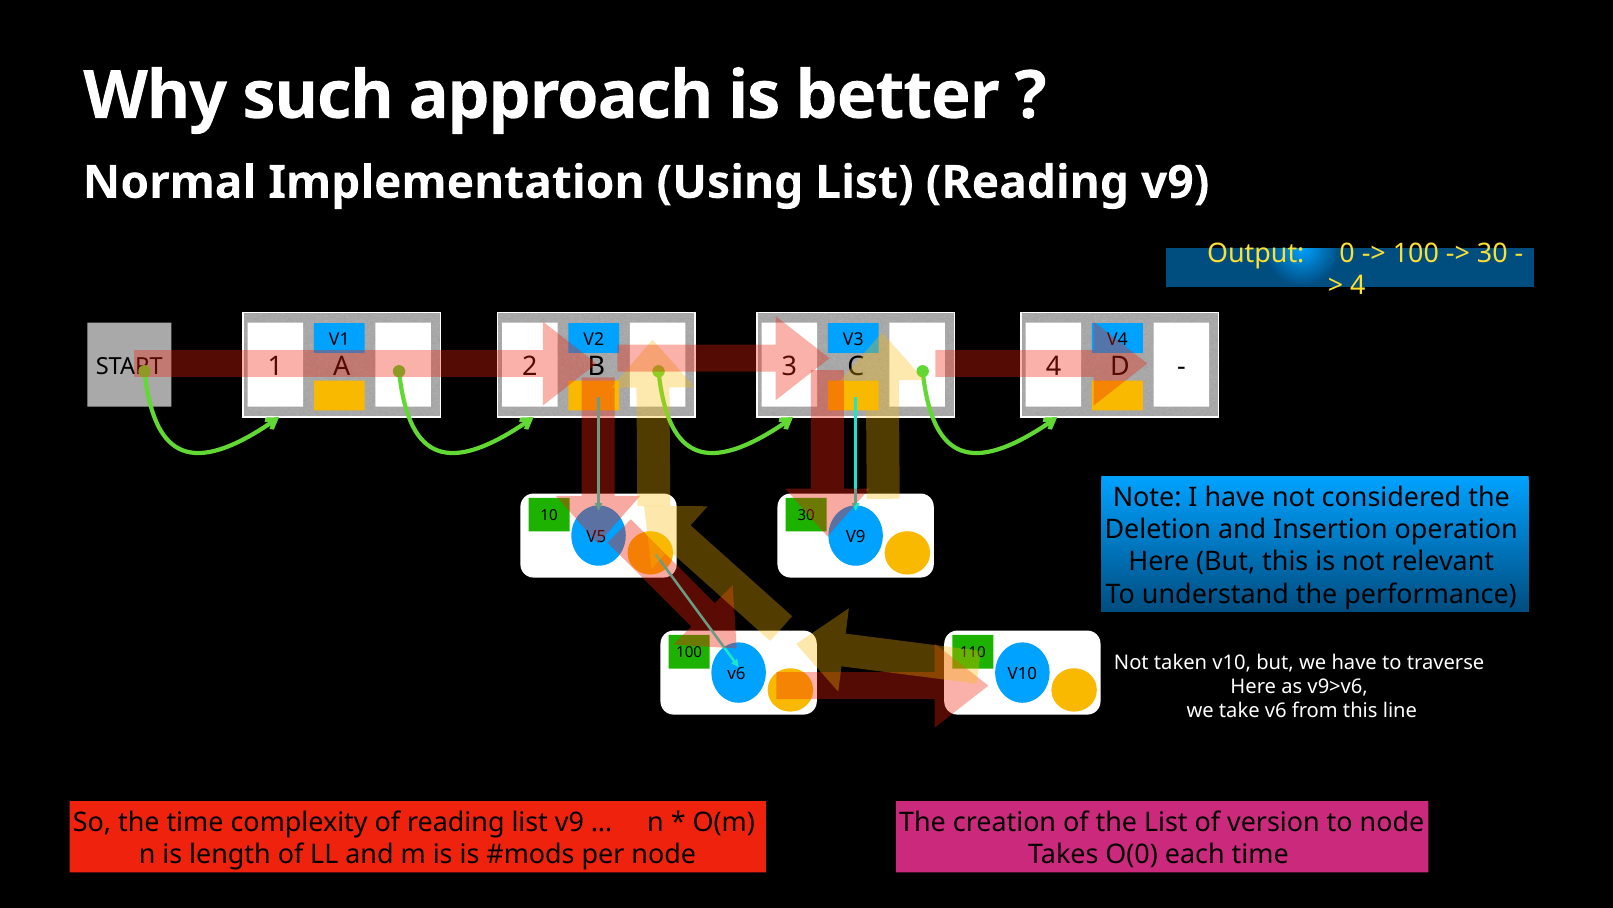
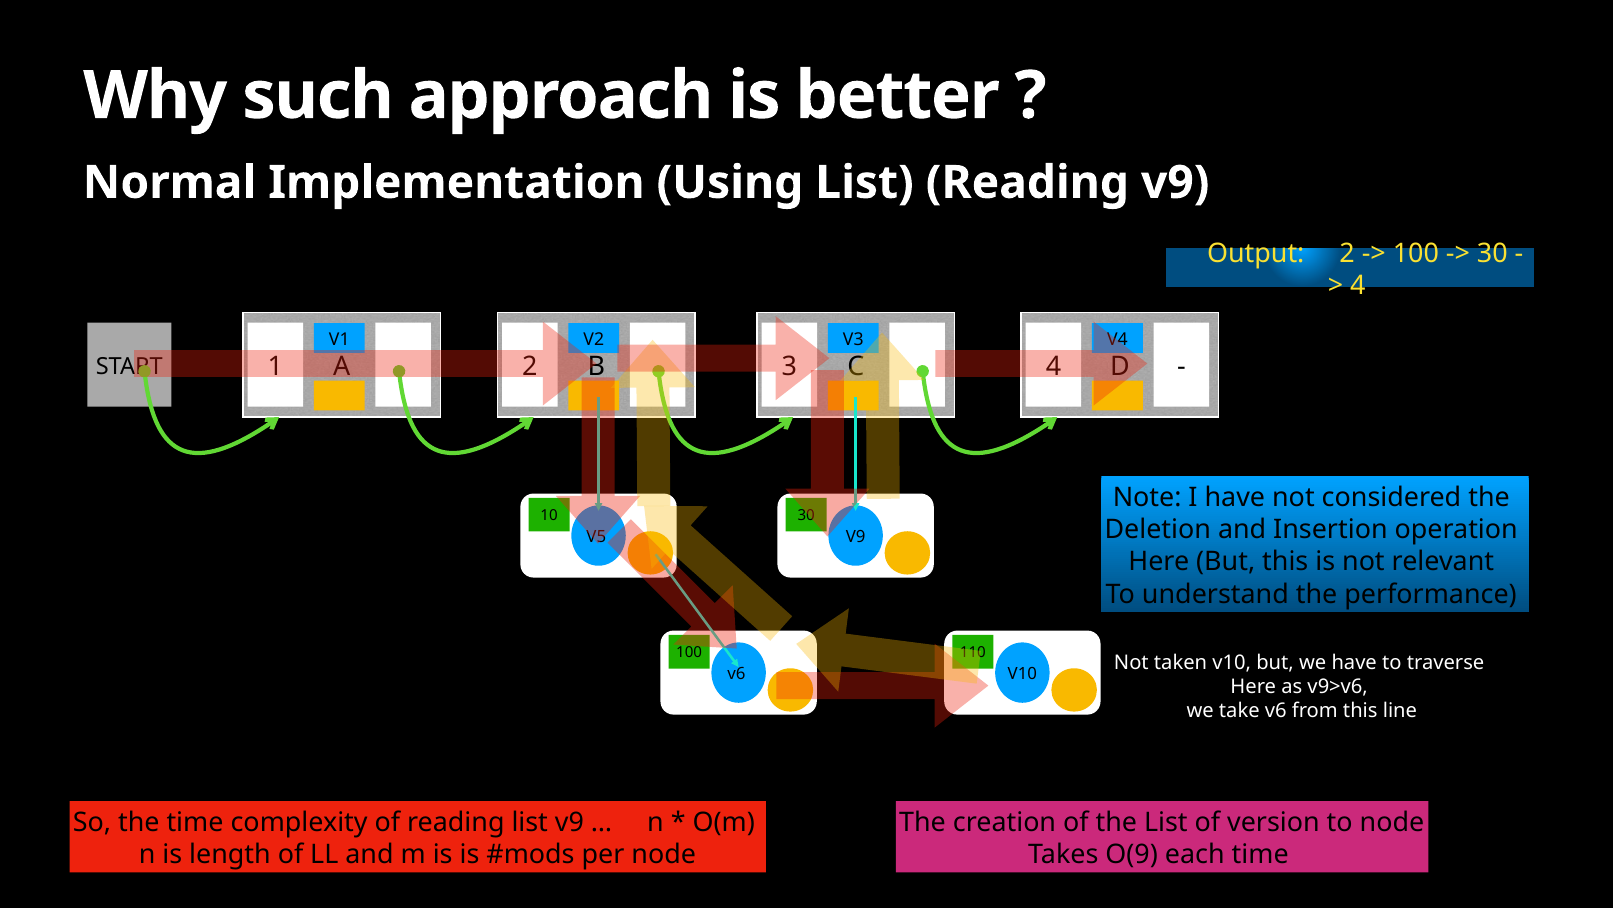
Output 0: 0 -> 2 (1347, 253)
O(0: O(0 -> O(9 (1132, 854)
